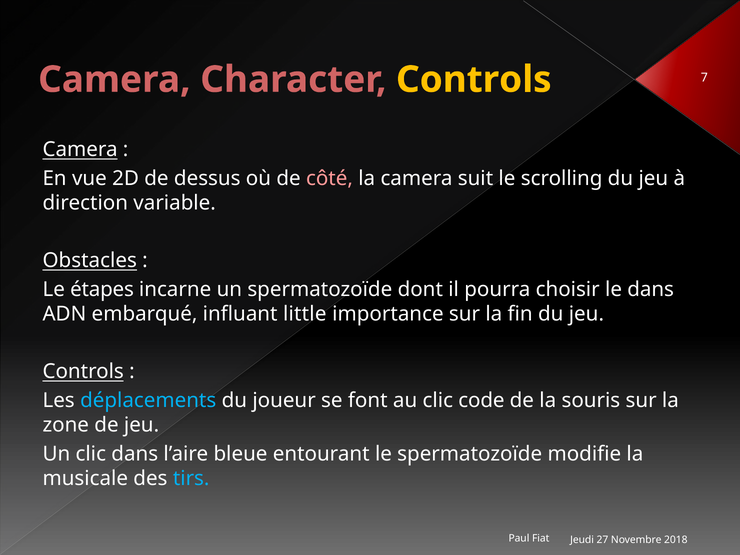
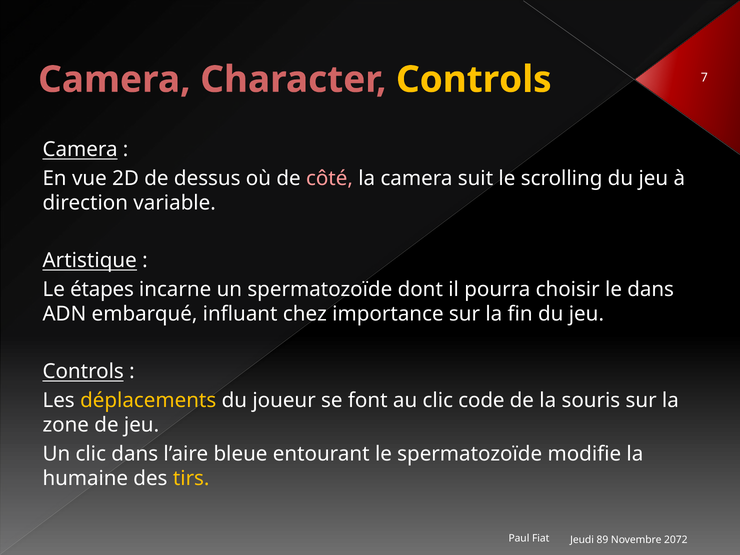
Obstacles: Obstacles -> Artistique (90, 261)
little: little -> chez (305, 314)
déplacements colour: light blue -> yellow (148, 400)
musicale: musicale -> humaine (85, 479)
tirs colour: light blue -> yellow (191, 479)
27: 27 -> 89 (602, 540)
2018: 2018 -> 2072 (676, 540)
